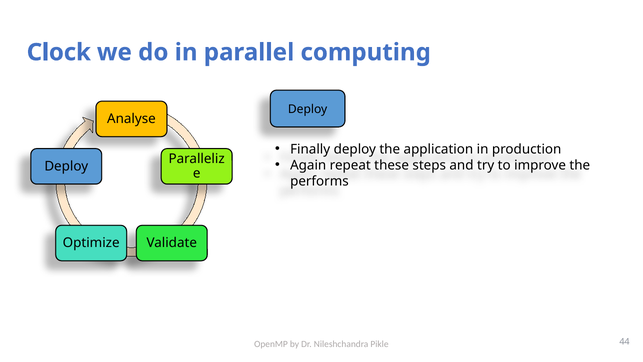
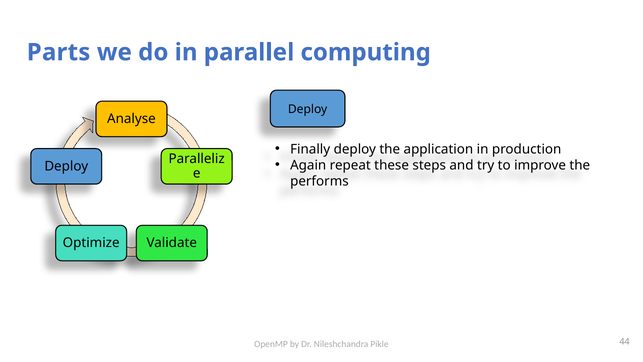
Clock: Clock -> Parts (59, 52)
